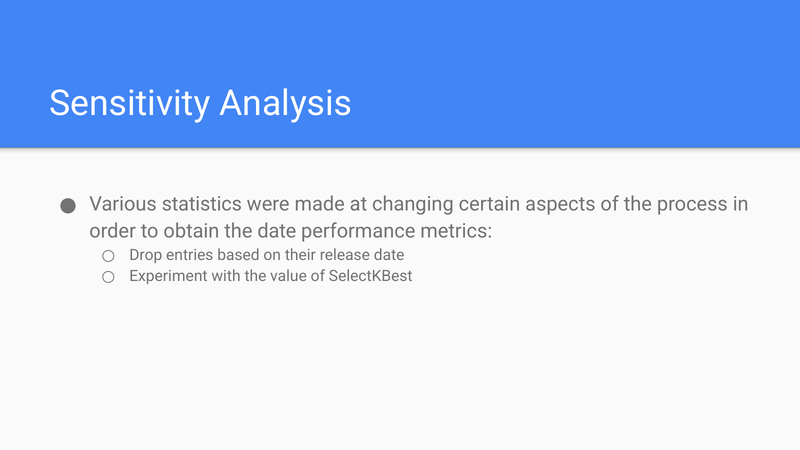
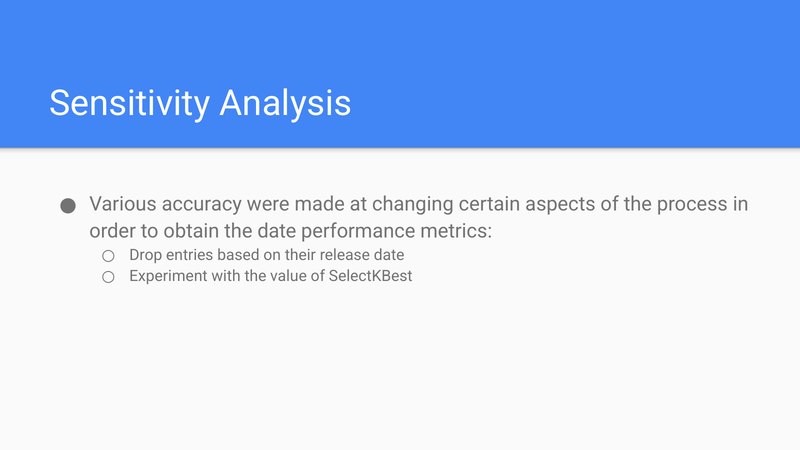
statistics: statistics -> accuracy (202, 204)
